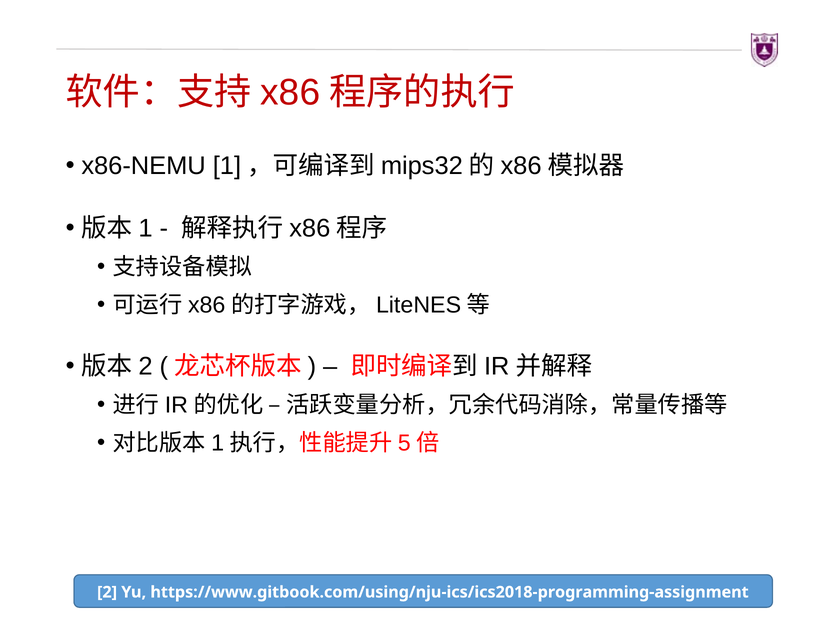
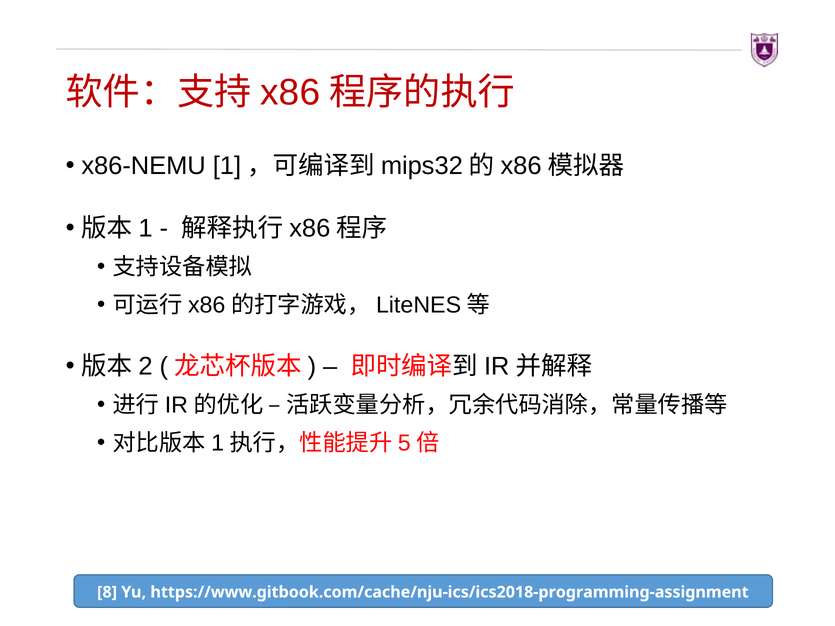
2: 2 -> 8 (107, 592)
https://www.gitbook.com/using/nju-ics/ics2018-programming-assignment: https://www.gitbook.com/using/nju-ics/ics2018-programming-assignment -> https://www.gitbook.com/cache/nju-ics/ics2018-programming-assignment (450, 592)
